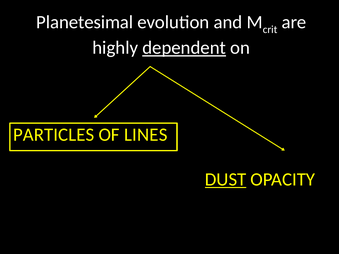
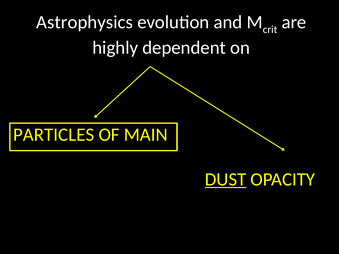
Planetesimal: Planetesimal -> Astrophysics (85, 22)
dependent underline: present -> none (184, 48)
LINES: LINES -> MAIN (146, 135)
